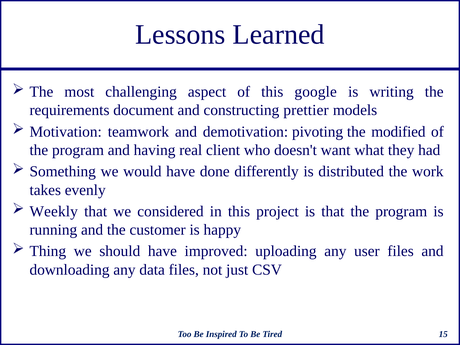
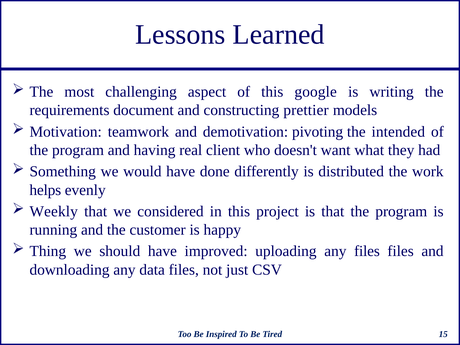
modified: modified -> intended (398, 132)
takes: takes -> helps (45, 190)
any user: user -> files (367, 251)
